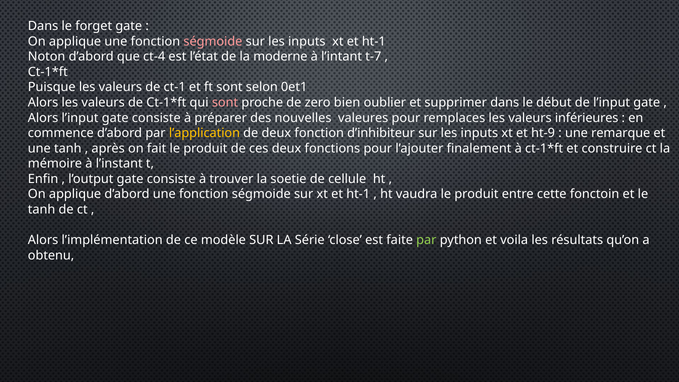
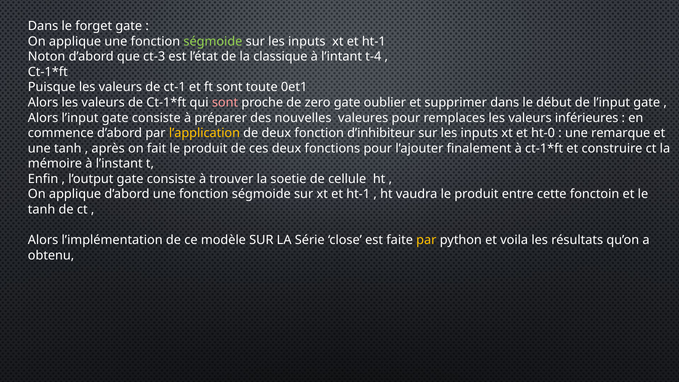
ségmoide colour: pink -> light green (213, 41)
ct-4: ct-4 -> ct-3 (154, 57)
moderne: moderne -> classique (280, 57)
t-7: t-7 -> t-4 (373, 57)
selon: selon -> toute (262, 87)
zero bien: bien -> gate (347, 103)
ht-9: ht-9 -> ht-0 (543, 133)
par colour: light green -> yellow (426, 240)
